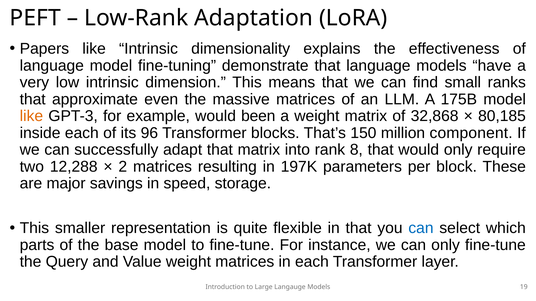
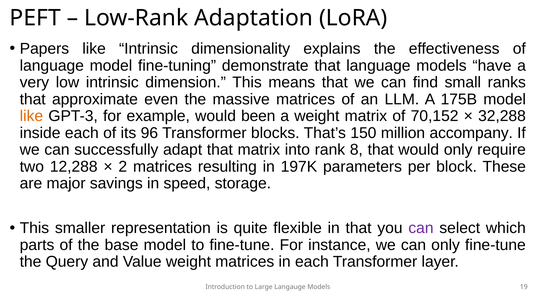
32,868: 32,868 -> 70,152 (435, 116)
80,185: 80,185 -> 32,288 (502, 116)
component: component -> accompany (471, 133)
can colour: blue -> purple (421, 229)
